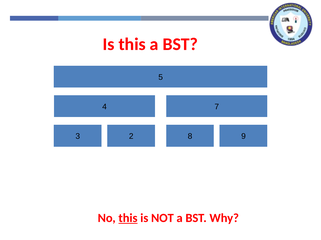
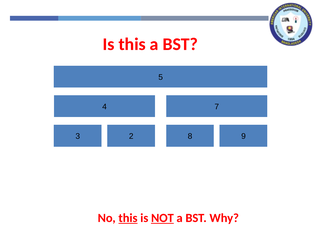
NOT underline: none -> present (162, 219)
